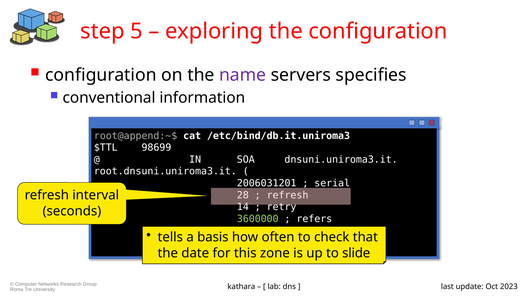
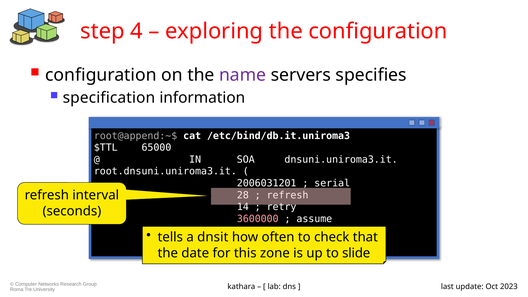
5: 5 -> 4 (137, 31)
conventional: conventional -> specification (109, 98)
98699: 98699 -> 65000 (156, 148)
3600000 colour: light green -> pink (258, 219)
refers: refers -> assume (314, 219)
basis: basis -> dnsit (213, 237)
